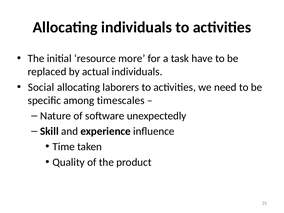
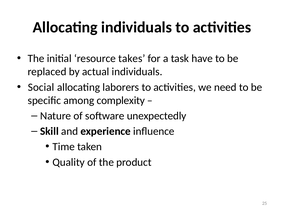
more: more -> takes (132, 58)
timescales: timescales -> complexity (121, 100)
